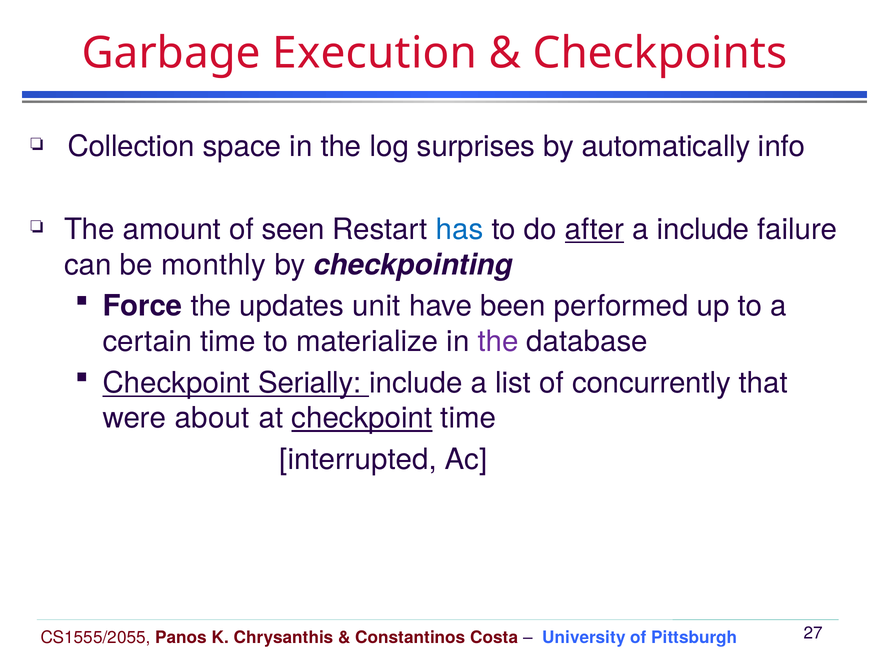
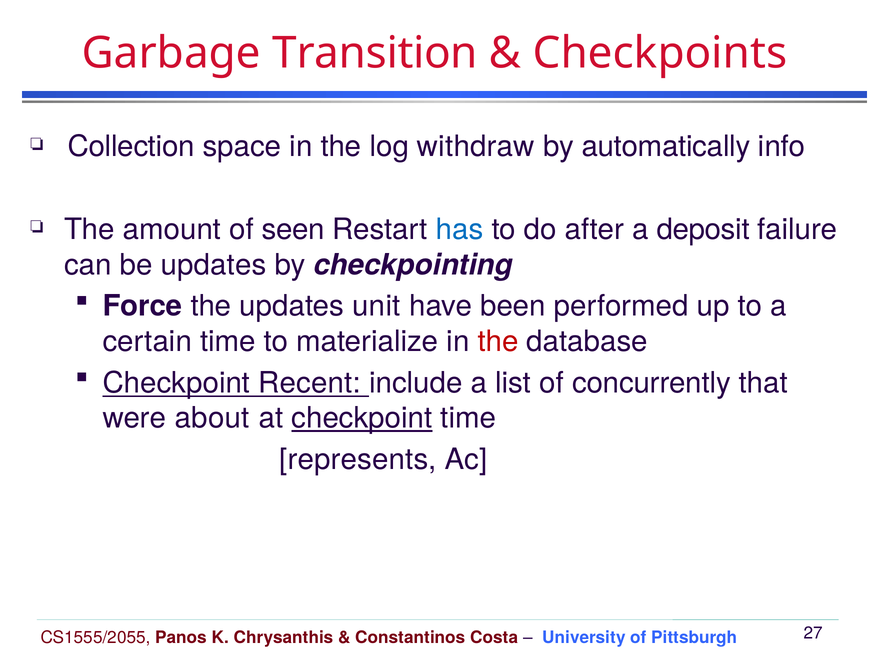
Execution: Execution -> Transition (375, 53)
surprises: surprises -> withdraw (476, 147)
after underline: present -> none (594, 230)
a include: include -> deposit (703, 230)
be monthly: monthly -> updates (214, 265)
the colour: purple -> red (498, 342)
Serially: Serially -> Recent (310, 383)
interrupted: interrupted -> represents (358, 459)
